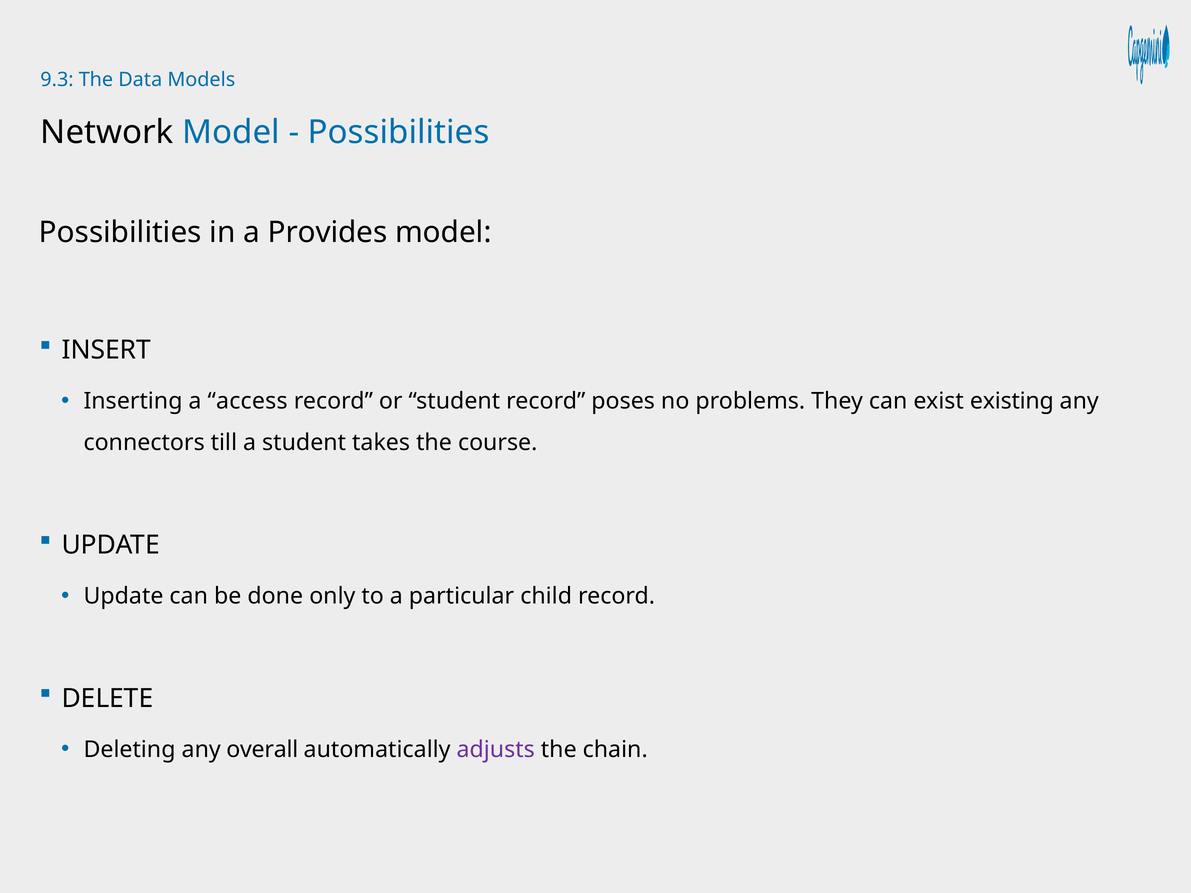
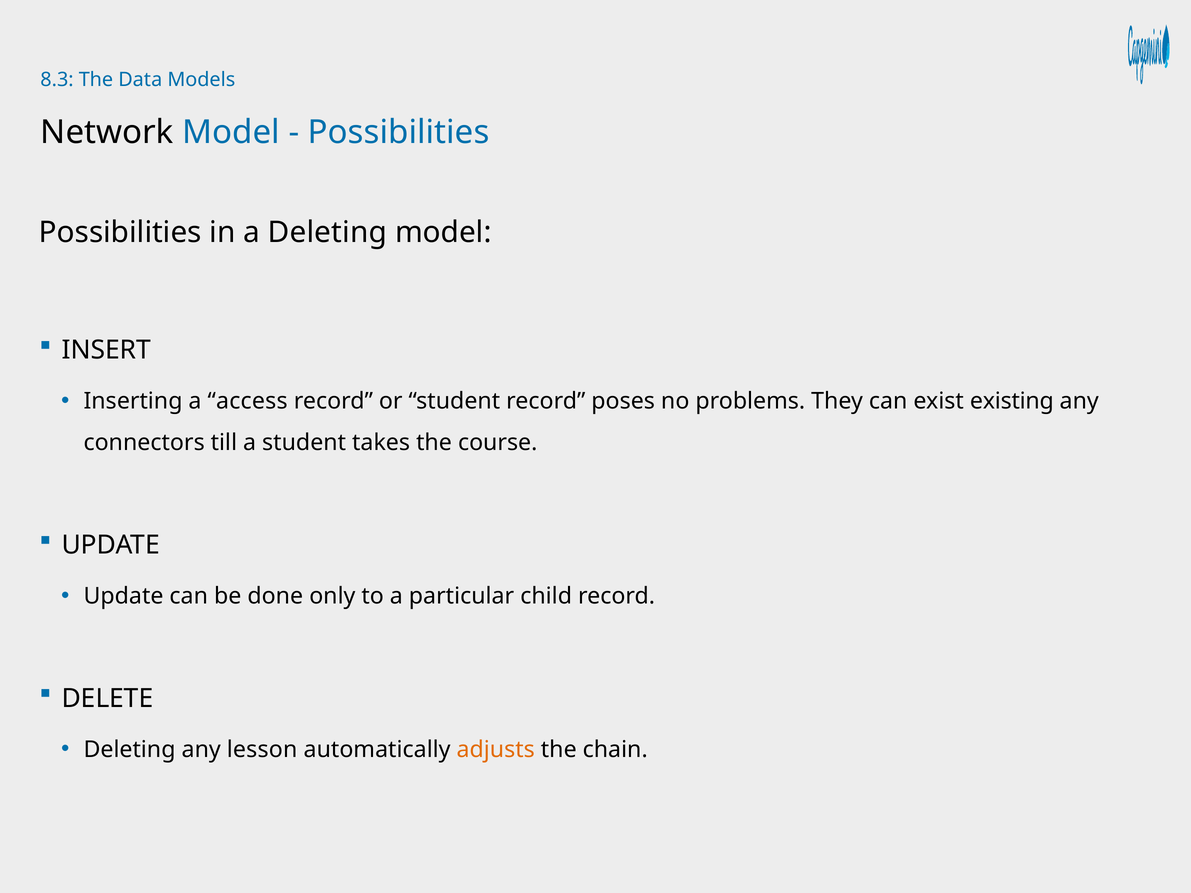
9.3: 9.3 -> 8.3 (57, 80)
a Provides: Provides -> Deleting (327, 232)
overall: overall -> lesson (262, 750)
adjusts colour: purple -> orange (496, 750)
